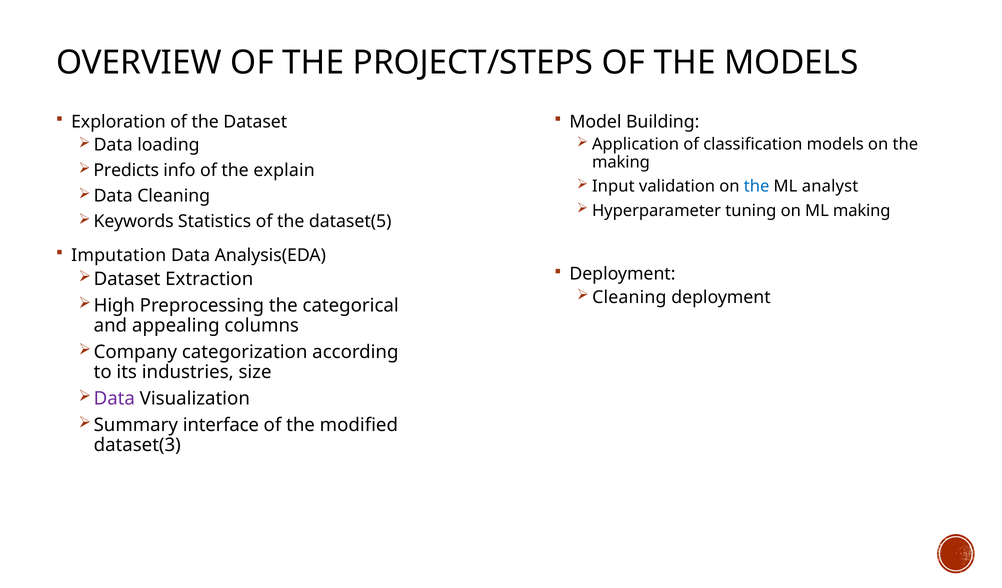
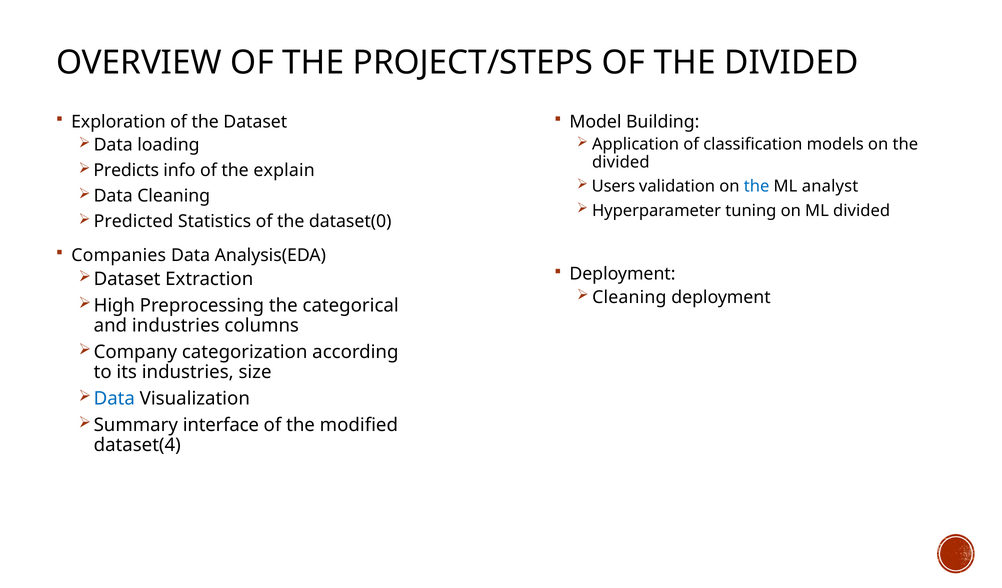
OF THE MODELS: MODELS -> DIVIDED (791, 63)
making: making -> divided (621, 162)
Input: Input -> Users (613, 186)
ML making: making -> divided (862, 210)
Keywords: Keywords -> Predicted (134, 221)
dataset(5: dataset(5 -> dataset(0 (350, 221)
Imputation: Imputation -> Companies (119, 255)
and appealing: appealing -> industries (176, 325)
Data colour: purple -> blue (114, 398)
dataset(3: dataset(3 -> dataset(4 (137, 445)
